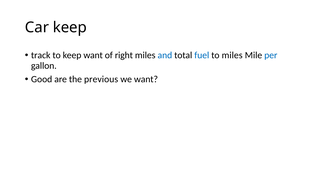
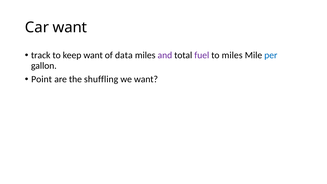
Car keep: keep -> want (70, 27)
right: right -> data (124, 55)
and colour: blue -> purple (165, 55)
fuel colour: blue -> purple (202, 55)
Good: Good -> Point (42, 79)
previous: previous -> shuffling (101, 79)
